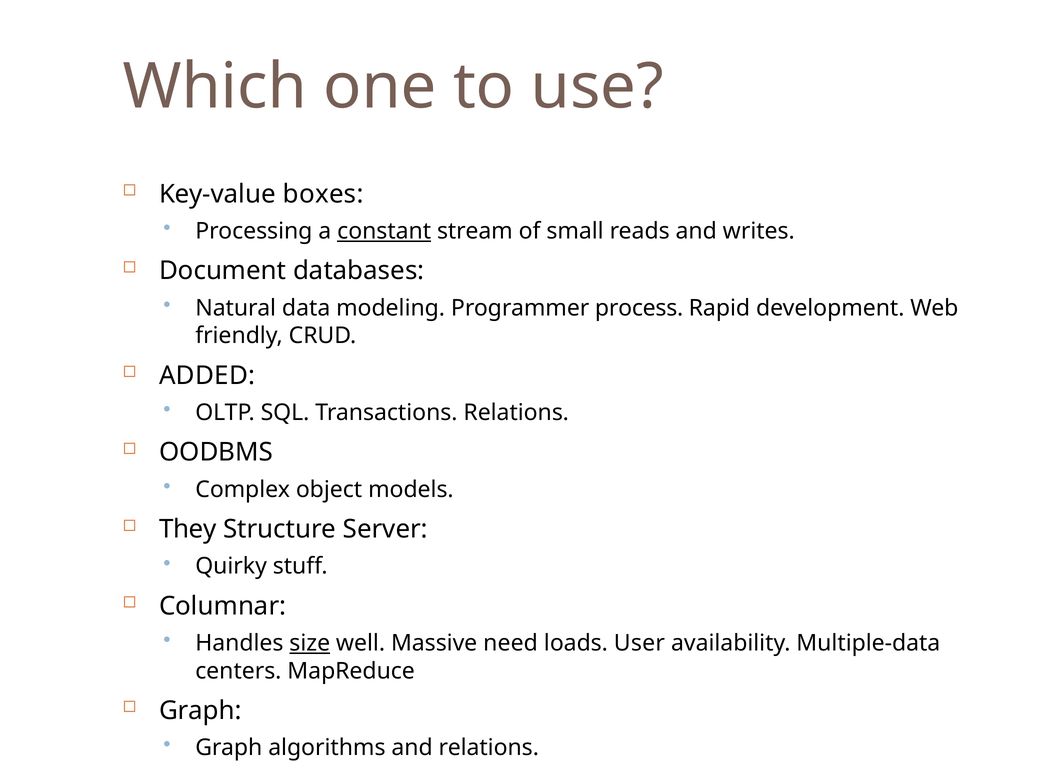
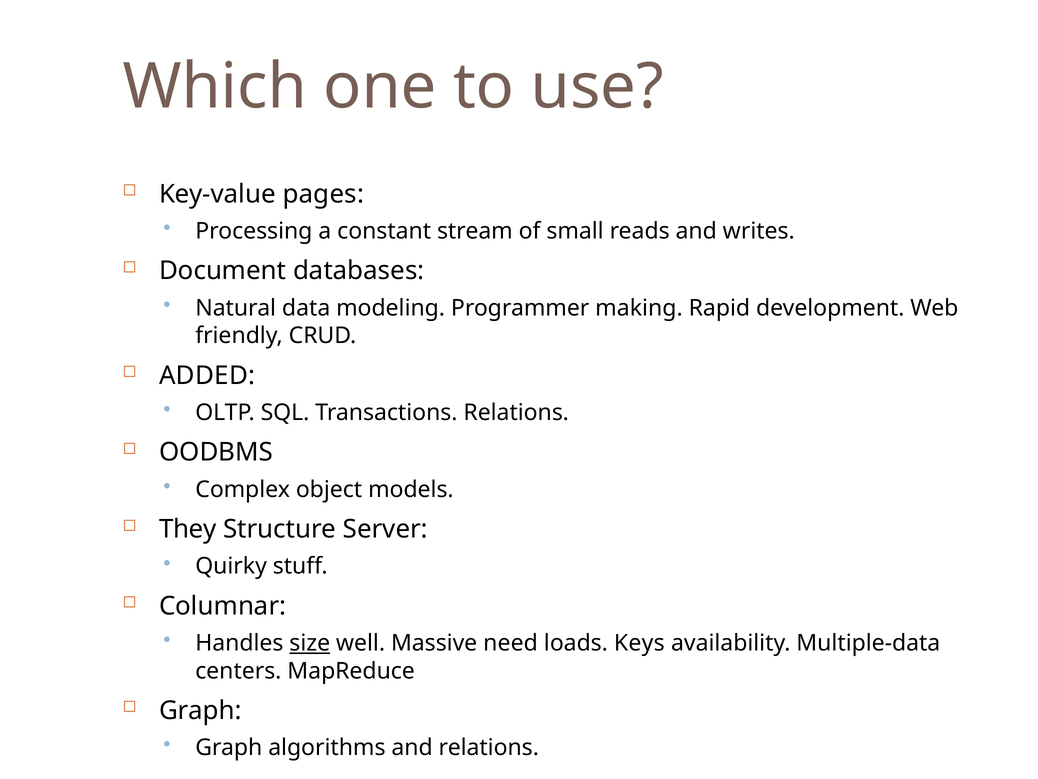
boxes: boxes -> pages (323, 194)
constant underline: present -> none (384, 231)
process: process -> making (639, 308)
User: User -> Keys (639, 643)
